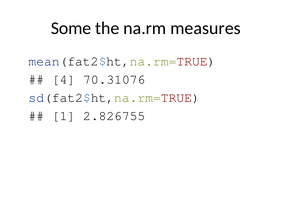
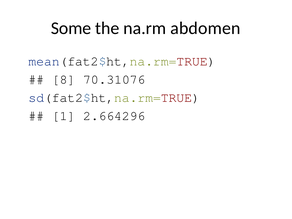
measures: measures -> abdomen (205, 28)
4: 4 -> 8 (64, 79)
2.826755: 2.826755 -> 2.664296 (114, 116)
